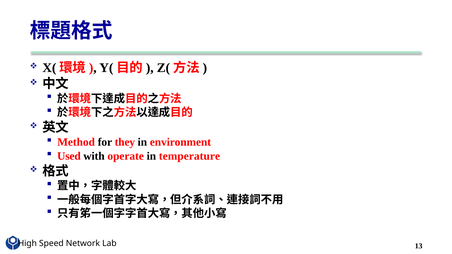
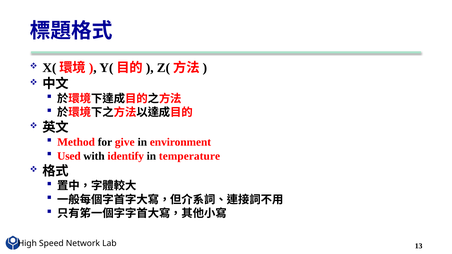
they: they -> give (125, 142)
operate: operate -> identify (126, 156)
